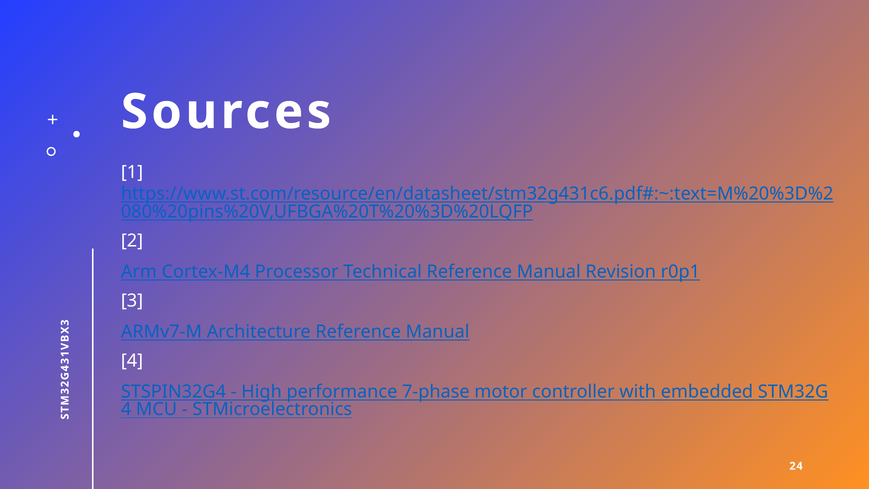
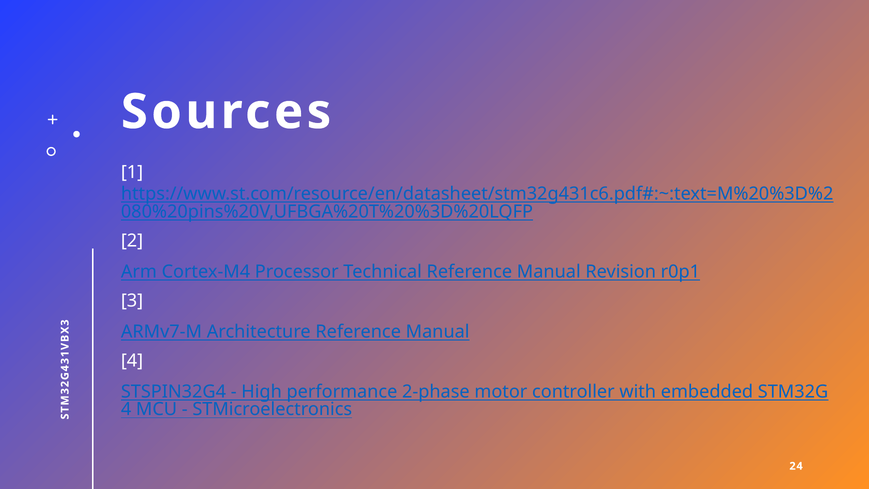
7-phase: 7-phase -> 2-phase (436, 392)
